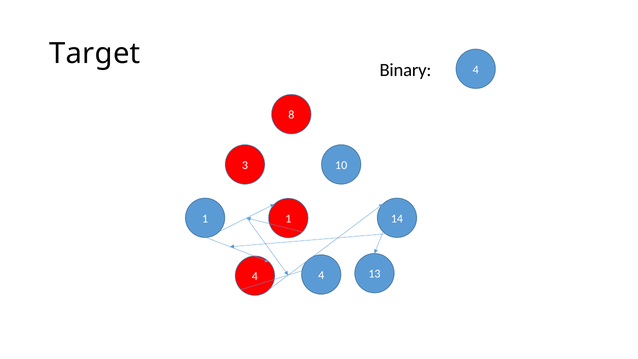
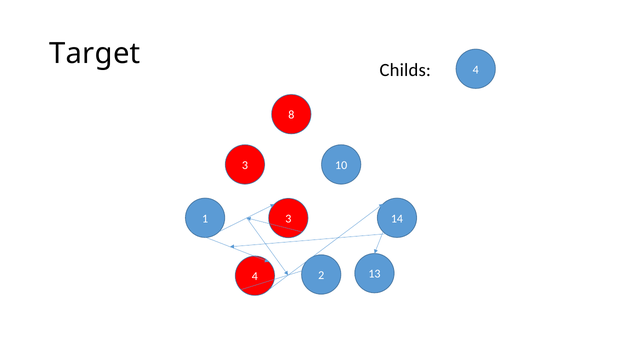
Binary: Binary -> Childs (405, 70)
1 1: 1 -> 3 (288, 219)
4 4: 4 -> 2 (321, 275)
